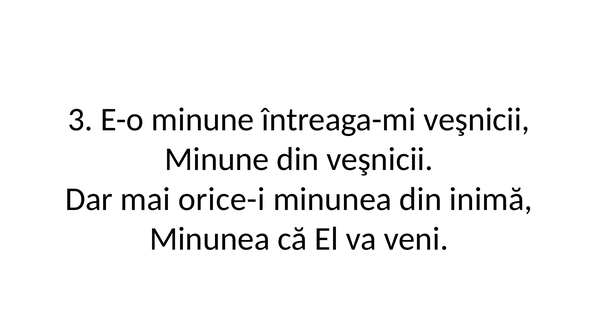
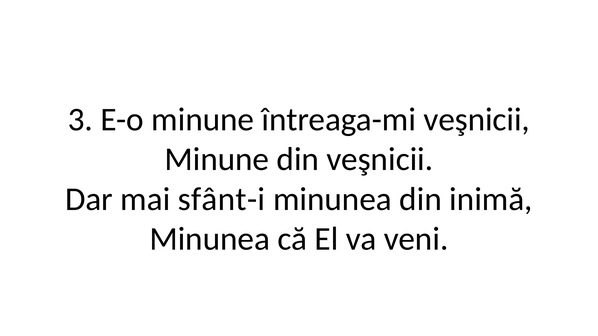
orice-i: orice-i -> sfânt-i (221, 199)
